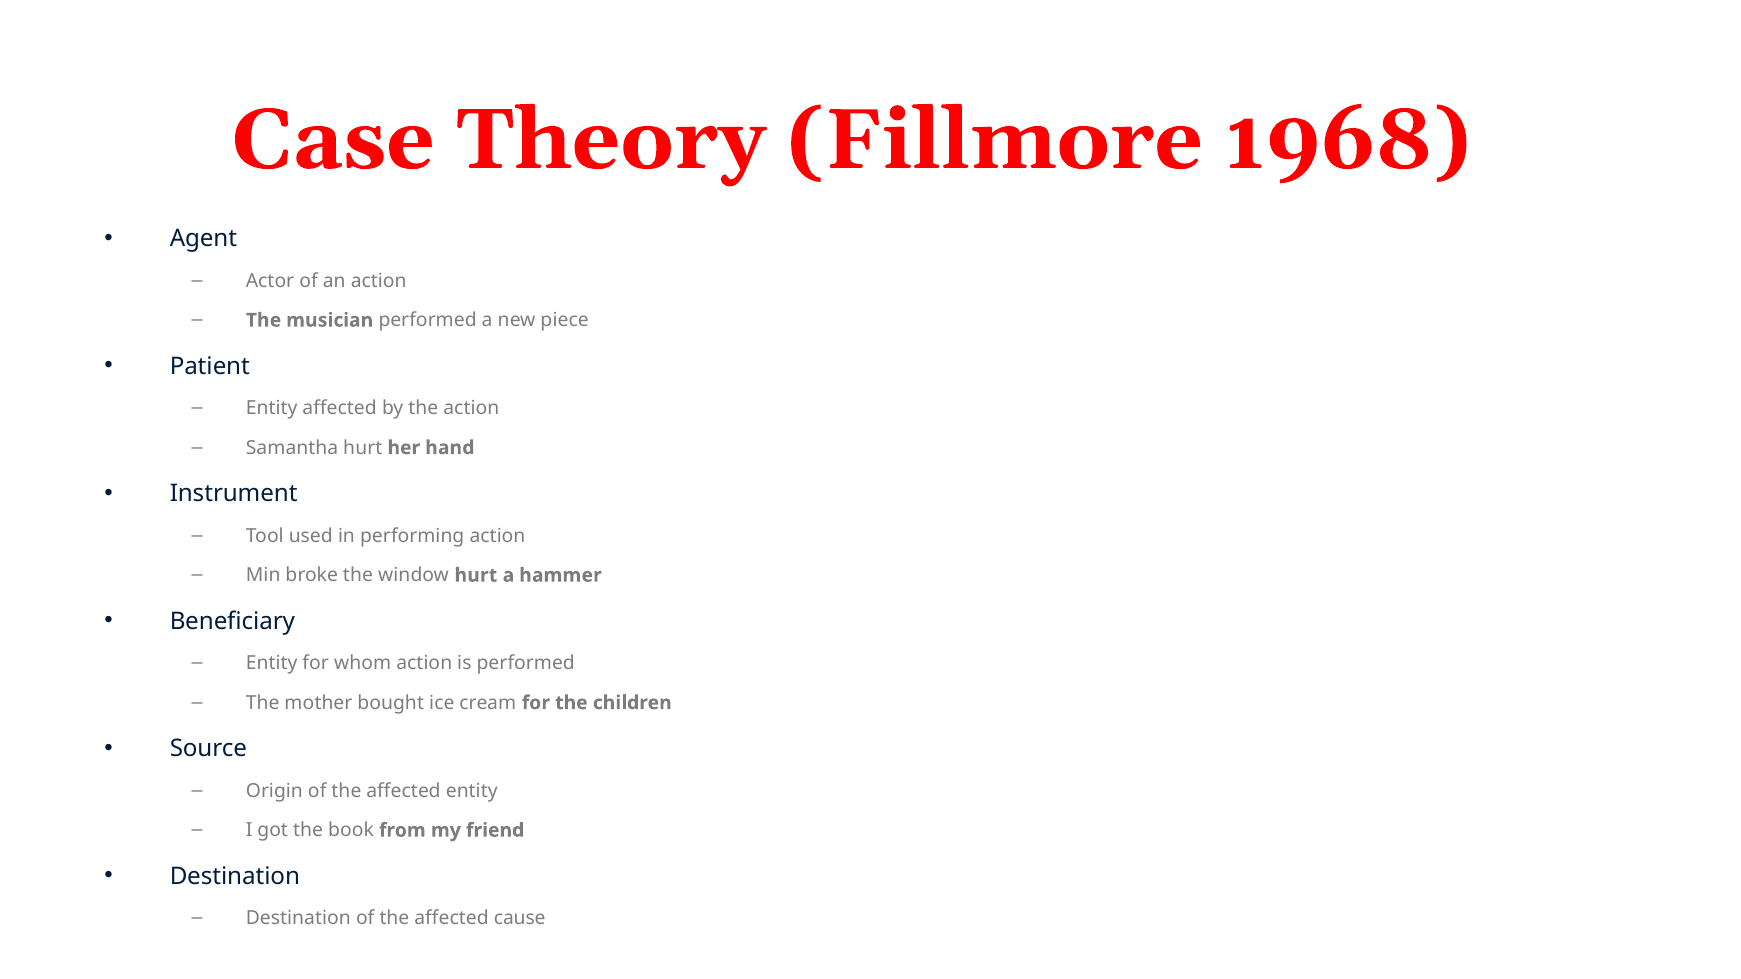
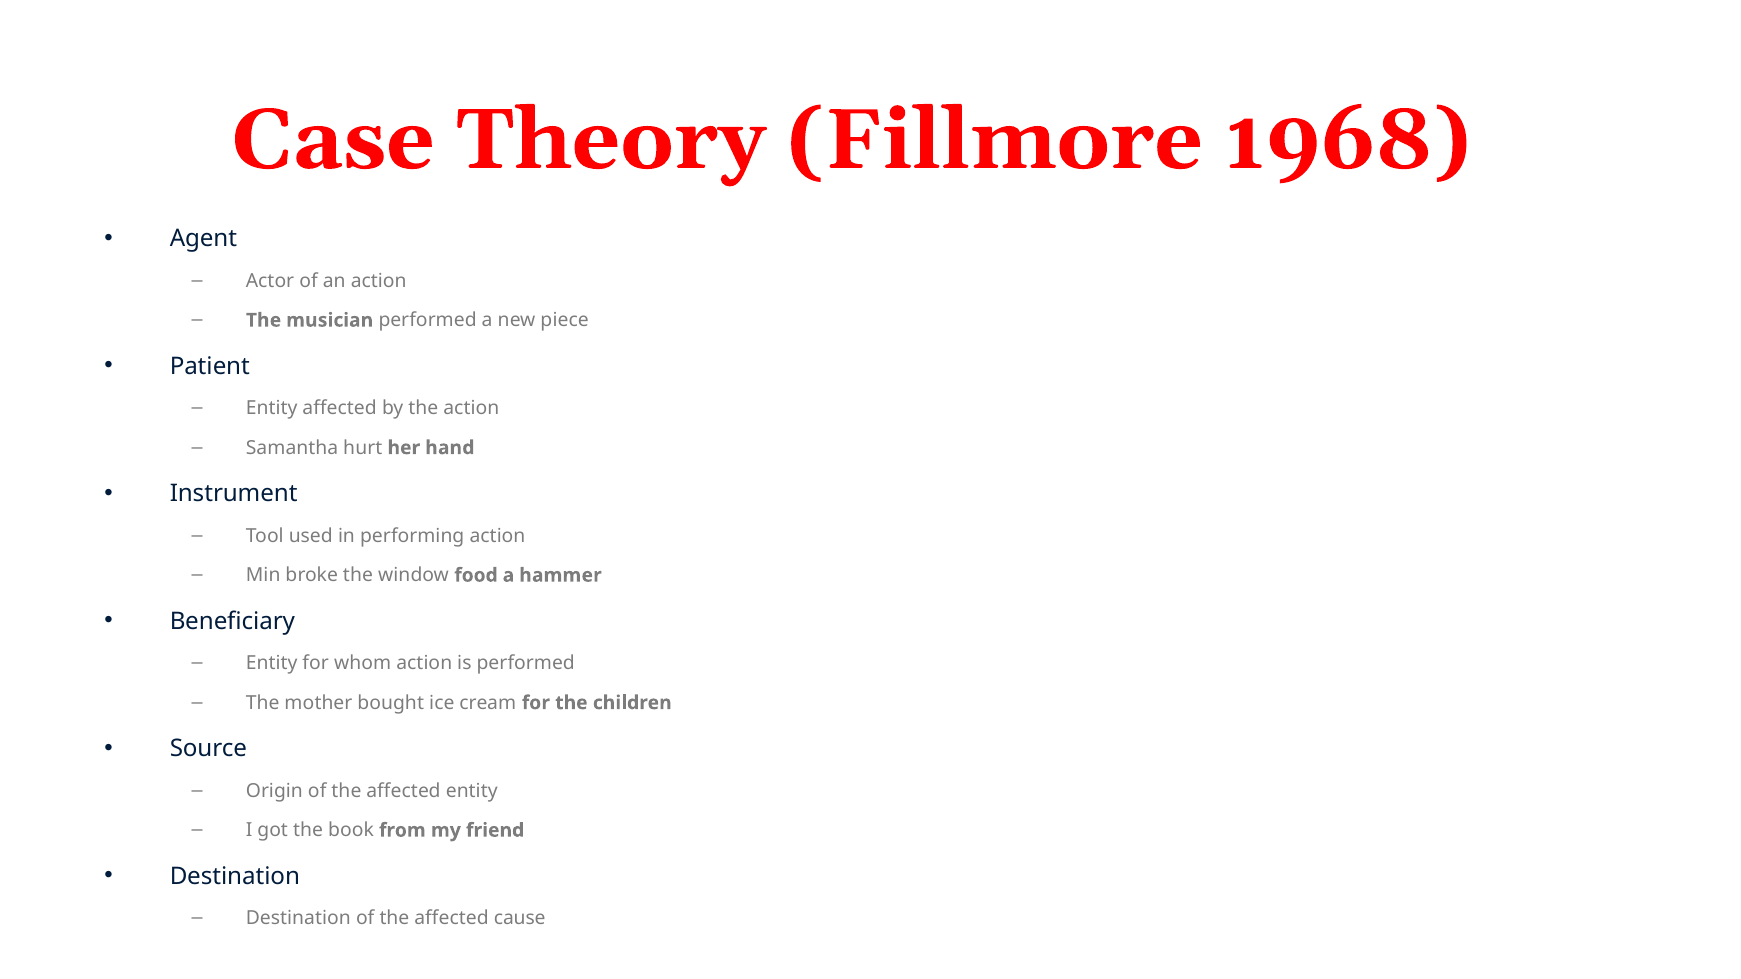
window hurt: hurt -> food (476, 575)
